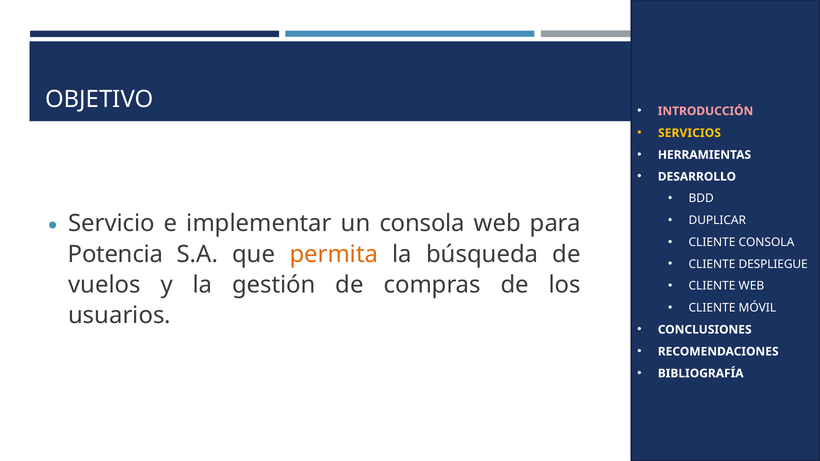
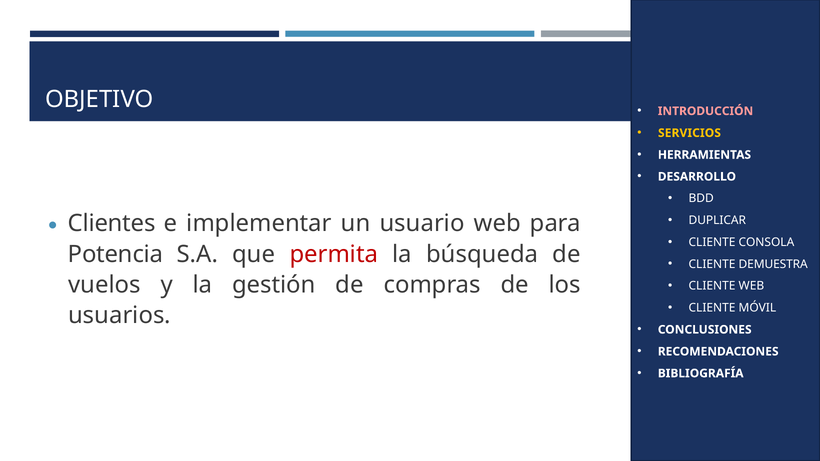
Servicio: Servicio -> Clientes (112, 224)
un consola: consola -> usuario (422, 224)
permita colour: orange -> red (334, 254)
DESPLIEGUE: DESPLIEGUE -> DEMUESTRA (773, 264)
